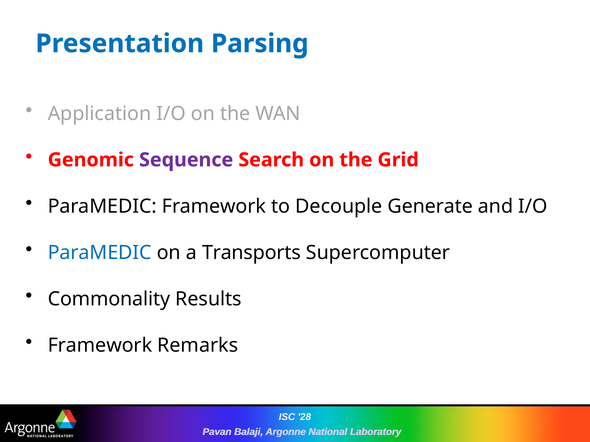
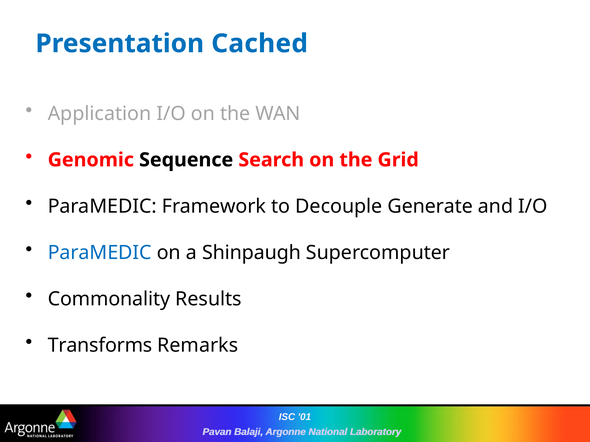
Parsing: Parsing -> Cached (260, 44)
Sequence colour: purple -> black (186, 160)
Transports: Transports -> Shinpaugh (251, 253)
Framework: Framework -> Transforms (100, 346)
28: 28 -> 01 (304, 418)
